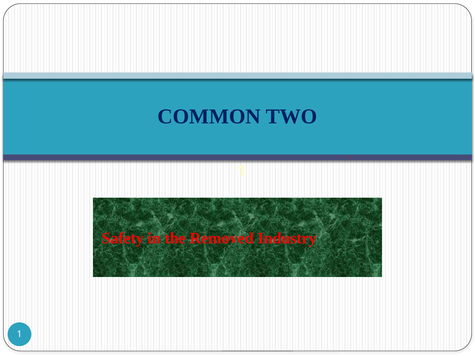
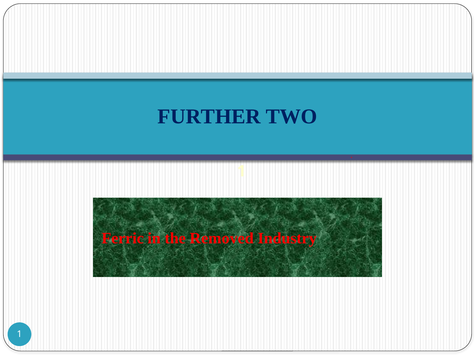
COMMON: COMMON -> FURTHER (209, 117)
Safety: Safety -> Ferric (123, 239)
